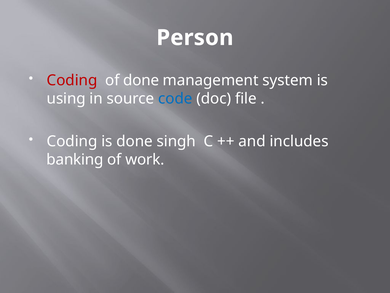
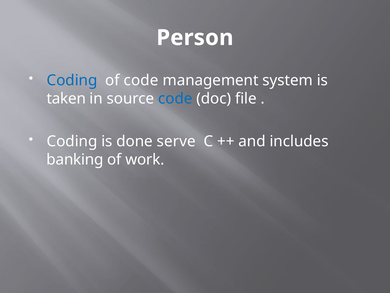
Coding colour: red -> blue (72, 80)
of done: done -> code (141, 80)
using: using -> taken (66, 99)
singh: singh -> serve (176, 141)
